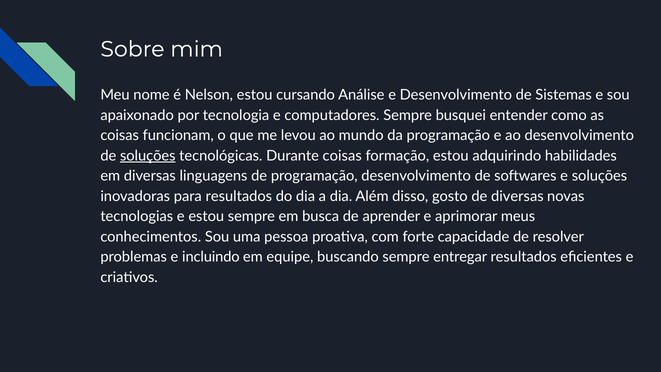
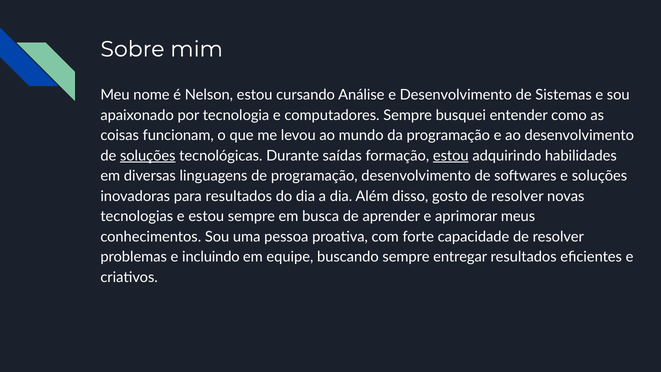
Durante coisas: coisas -> saídas (342, 156)
estou underline: none -> present (451, 156)
gosto de diversas: diversas -> resolver (517, 196)
